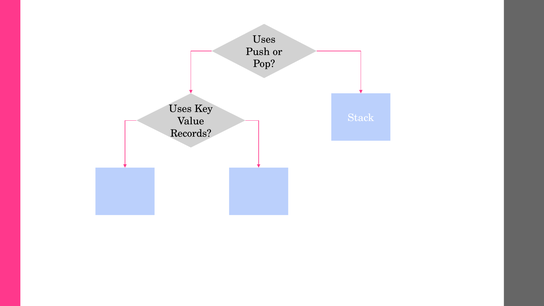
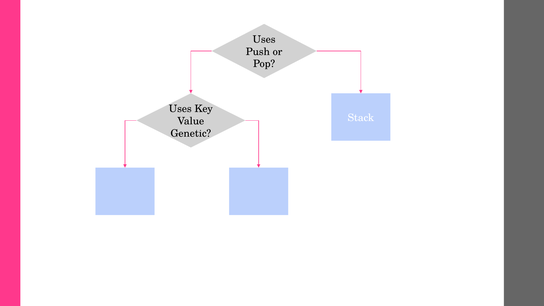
Records: Records -> Genetic (191, 133)
